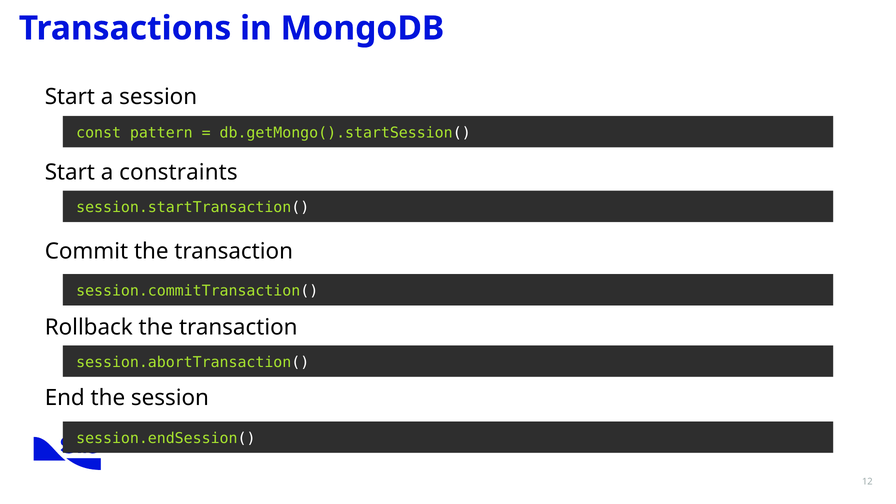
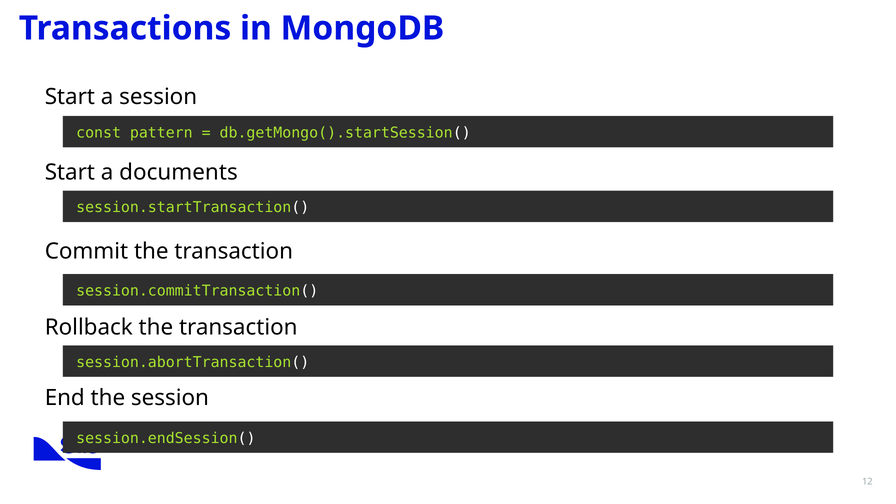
constraints: constraints -> documents (178, 172)
